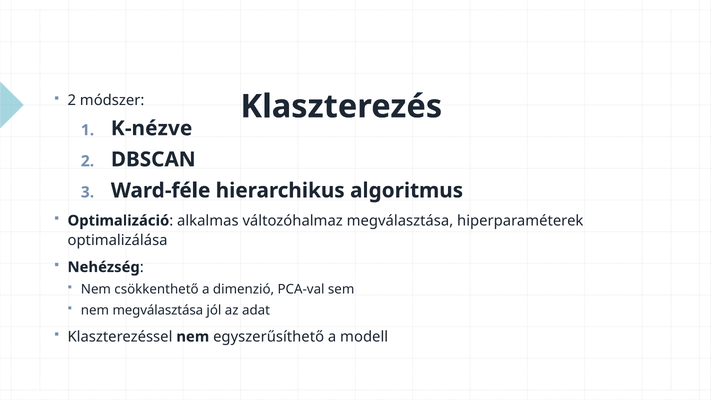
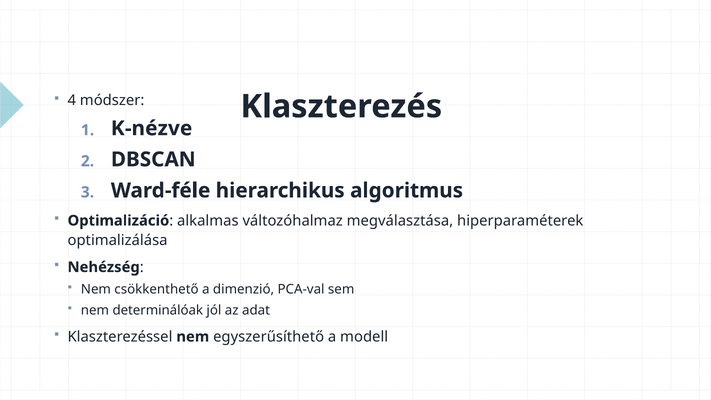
2: 2 -> 4 (72, 100)
nem megválasztása: megválasztása -> determinálóak (158, 310)
